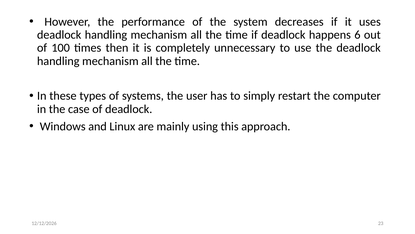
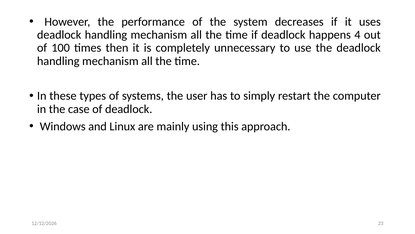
6: 6 -> 4 (357, 35)
